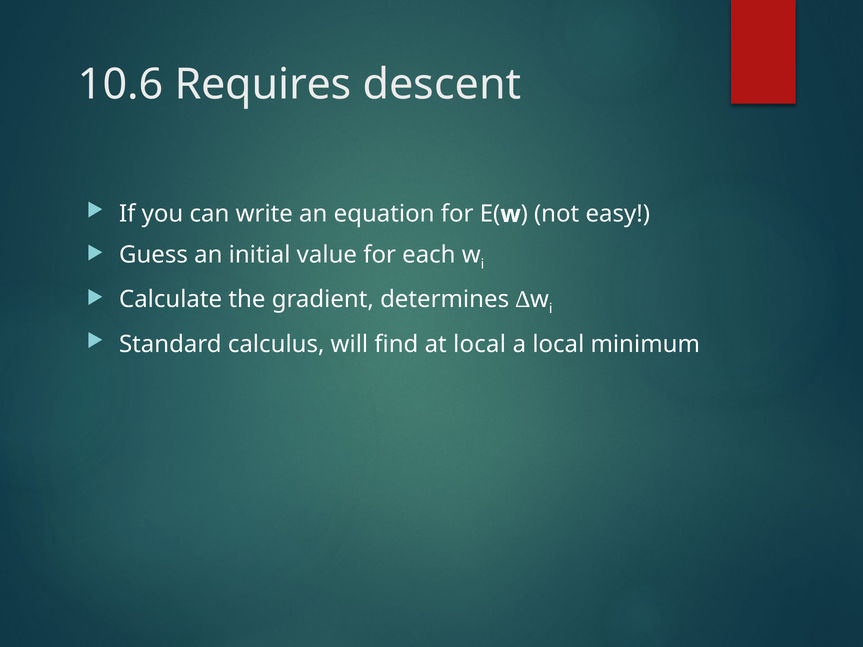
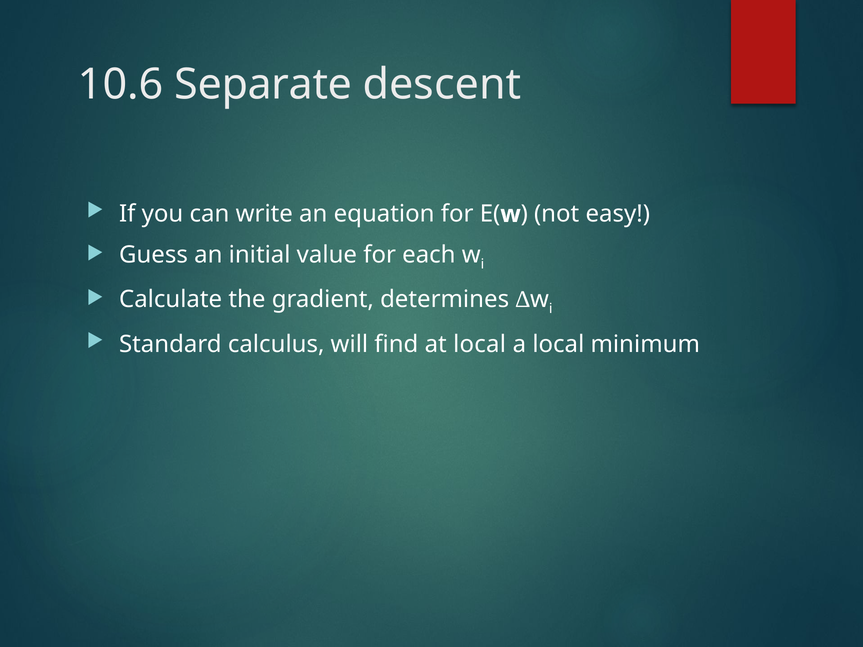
Requires: Requires -> Separate (263, 84)
